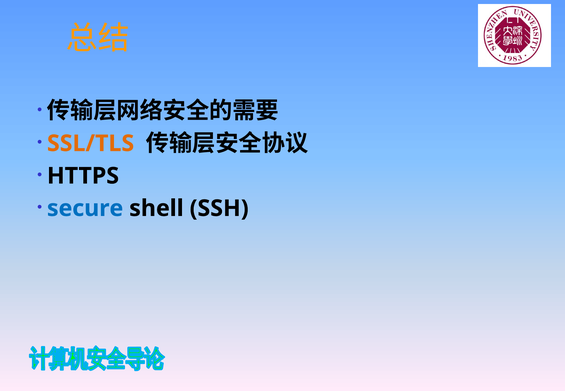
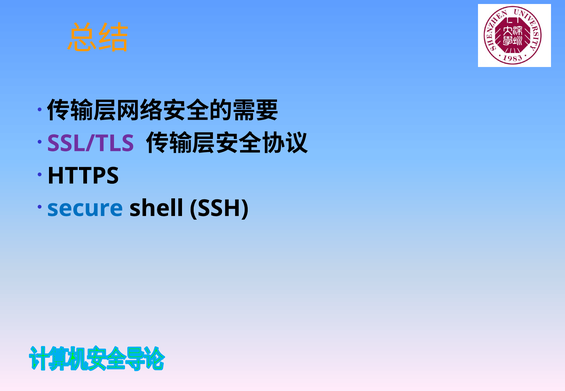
SSL/TLS colour: orange -> purple (91, 143)
